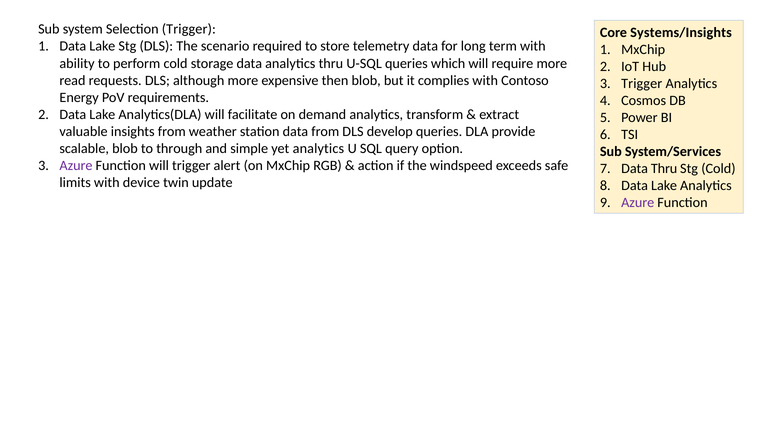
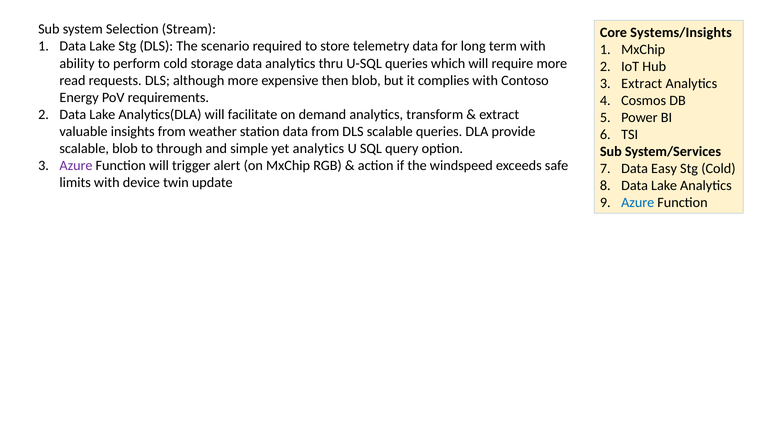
Selection Trigger: Trigger -> Stream (189, 29)
Trigger: Trigger -> Extract (642, 83)
DLS develop: develop -> scalable (390, 131)
Data Thru: Thru -> Easy (664, 169)
Azure colour: purple -> blue (638, 203)
